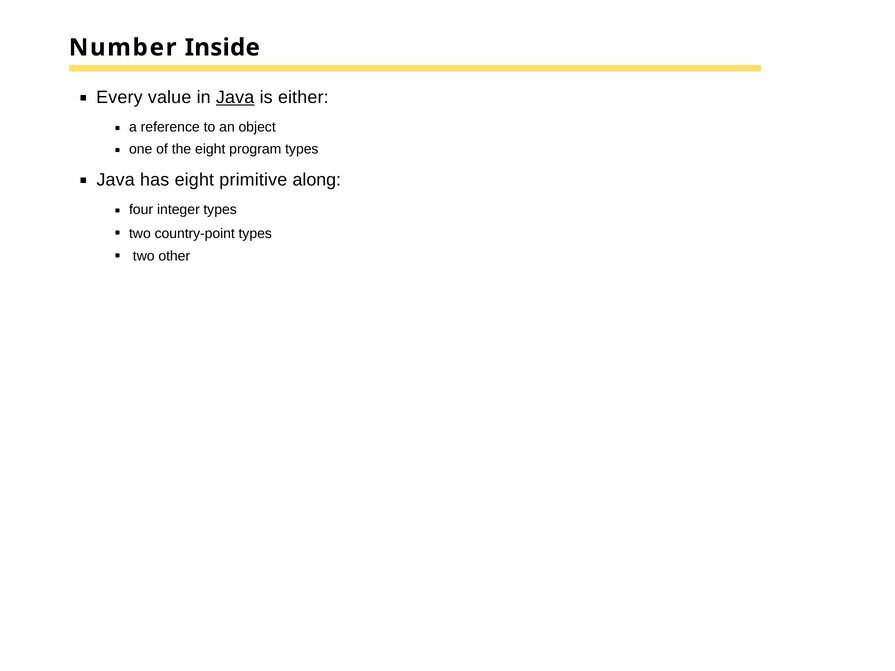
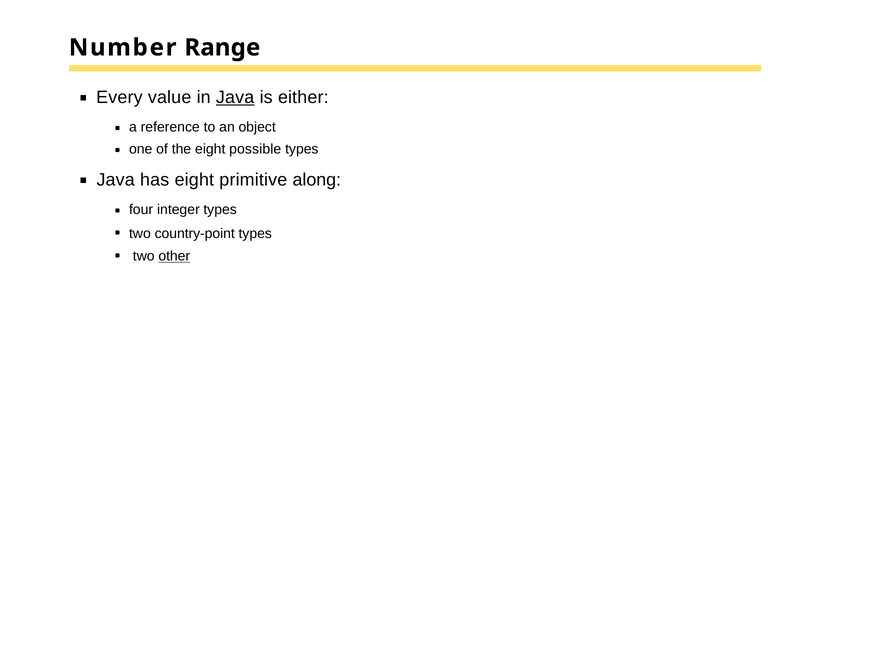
Inside: Inside -> Range (222, 48)
program: program -> possible (255, 149)
other underline: none -> present (174, 256)
